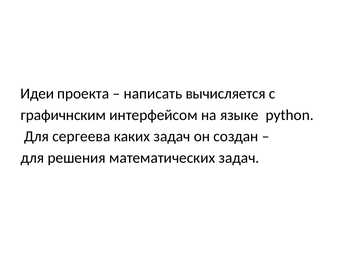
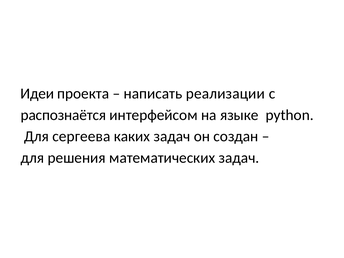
вычисляется: вычисляется -> реализации (225, 94)
графичнским: графичнским -> распознаётся (63, 115)
